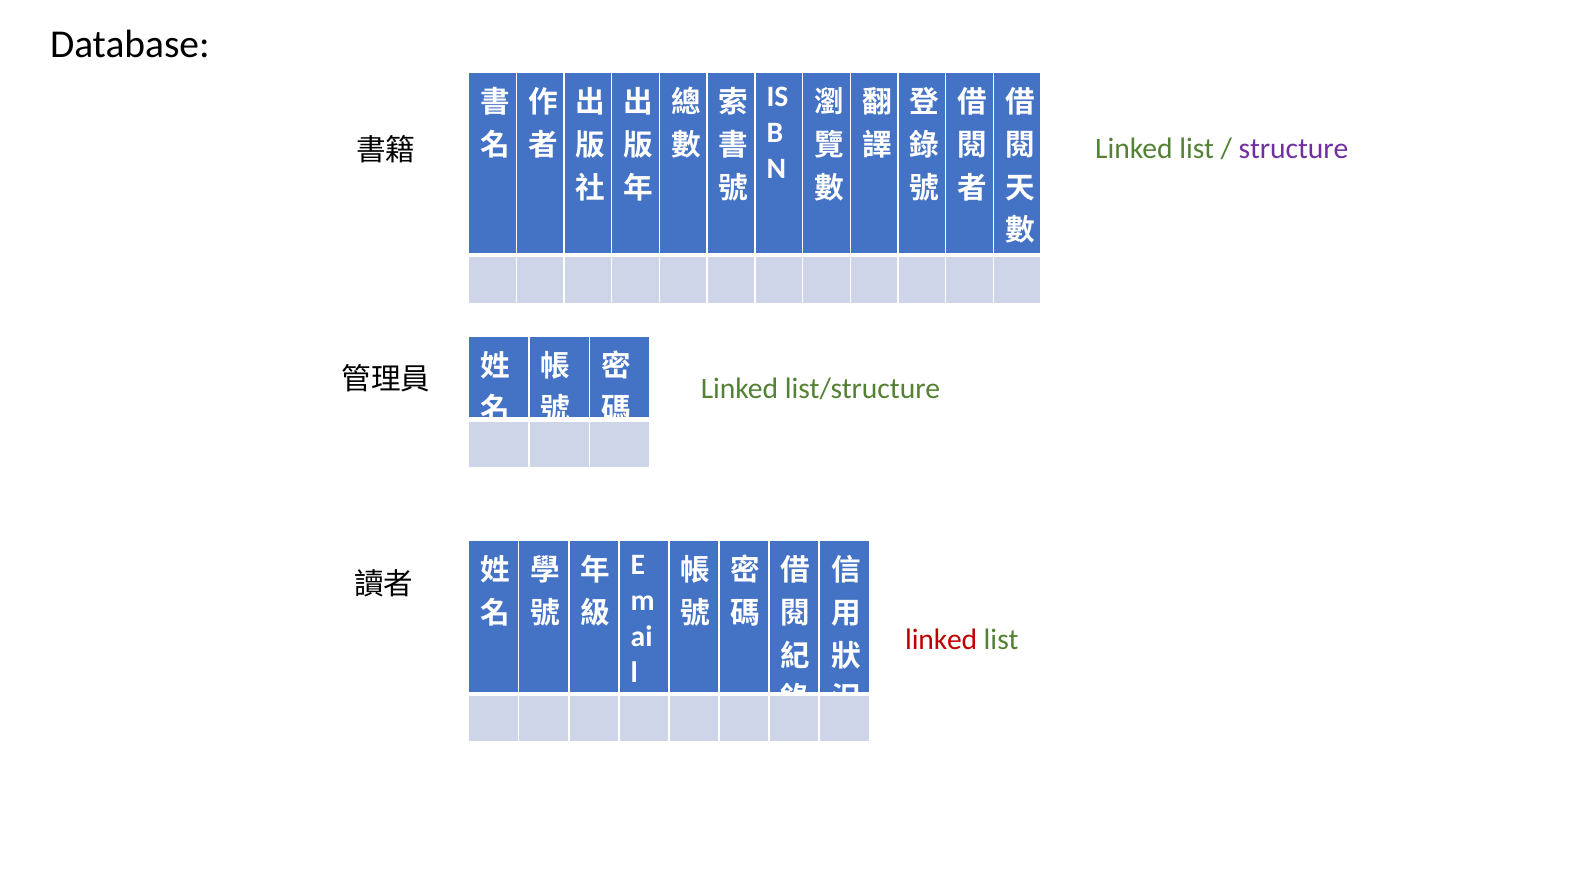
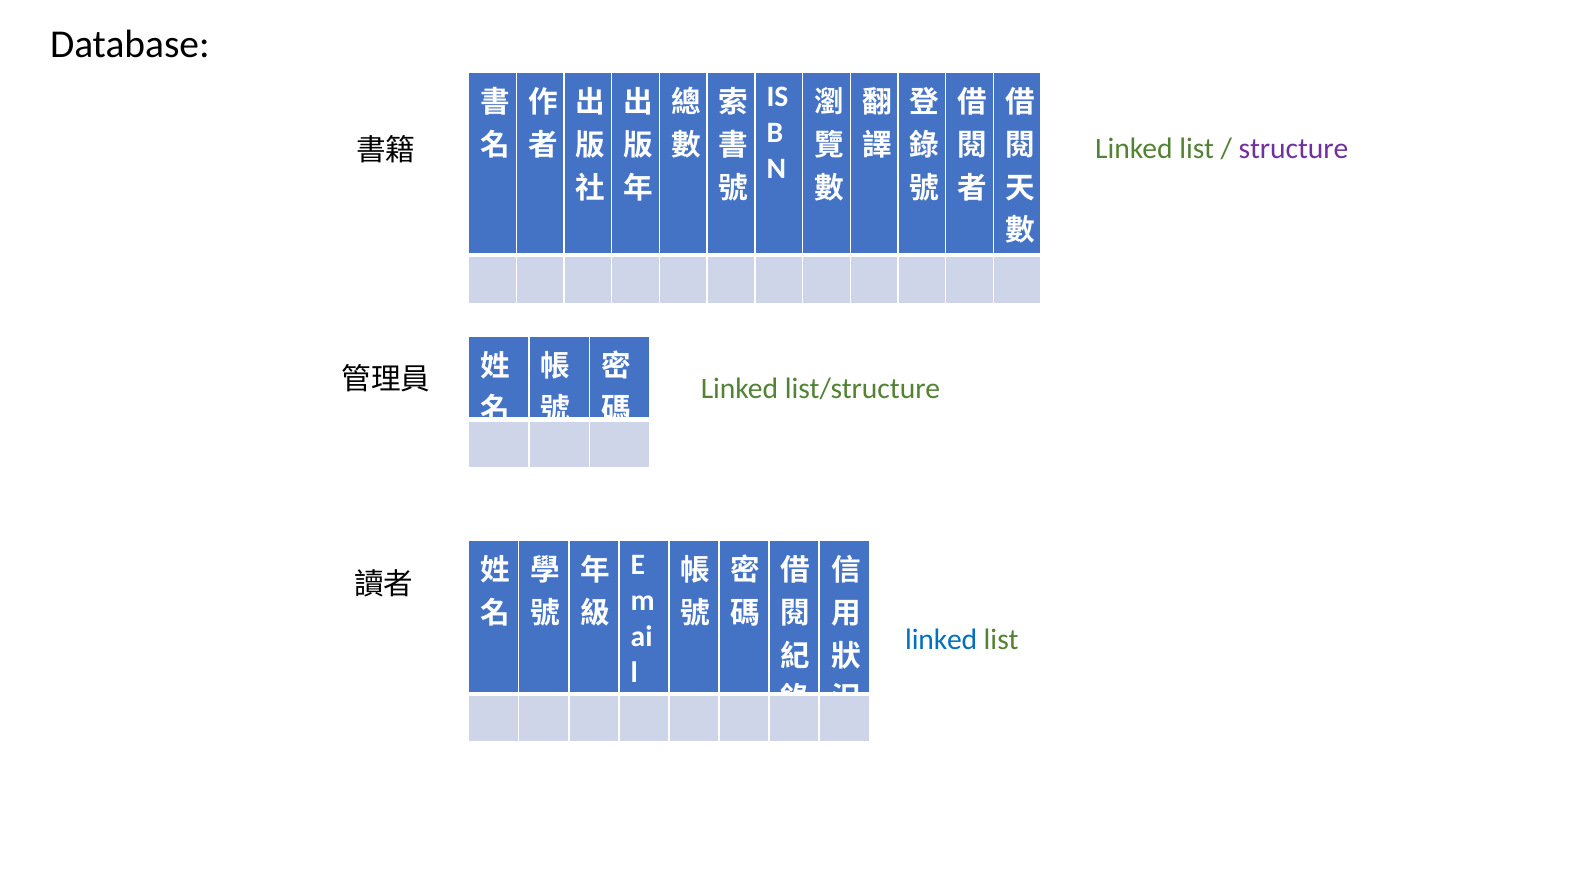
linked colour: red -> blue (941, 640)
